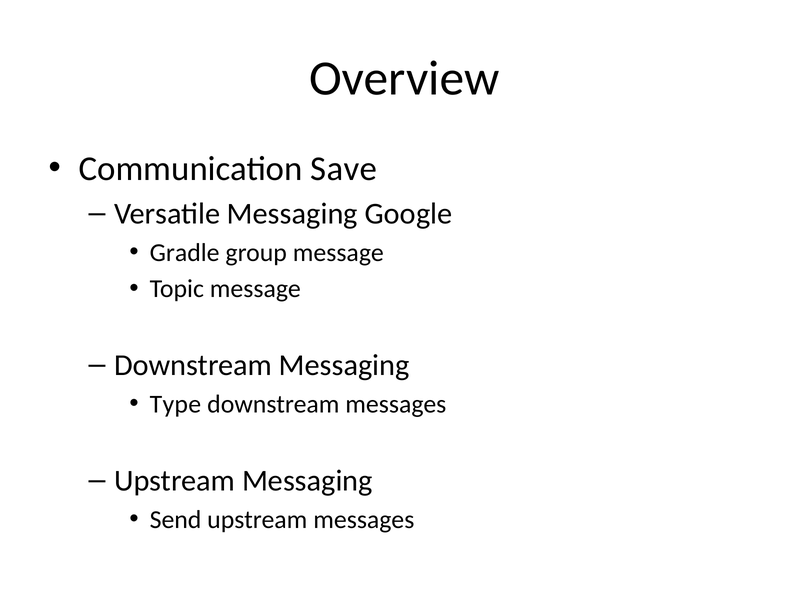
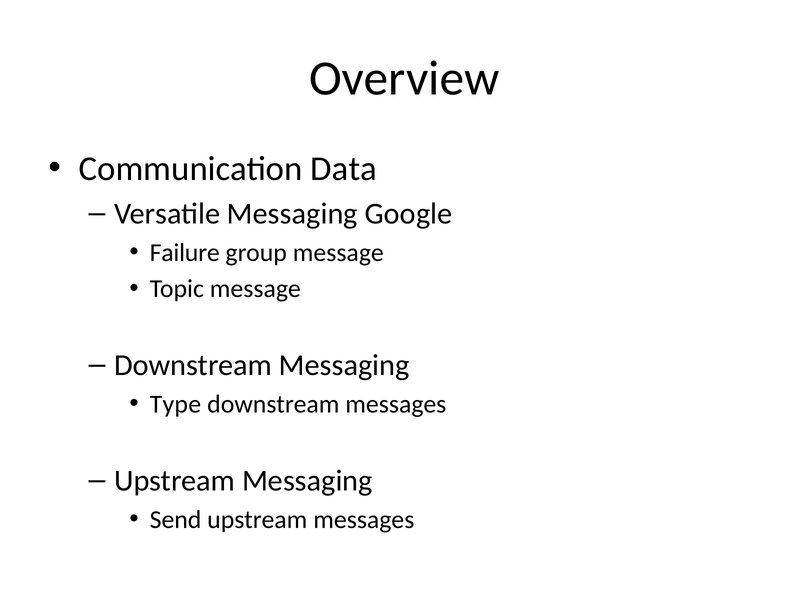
Save: Save -> Data (344, 169)
Gradle: Gradle -> Failure (185, 253)
